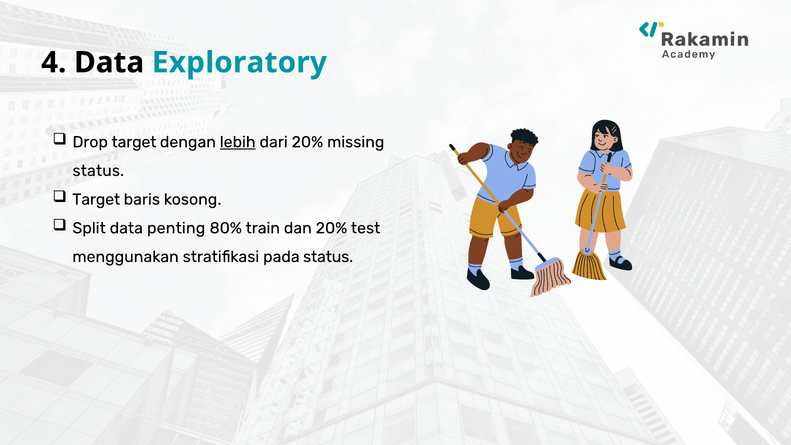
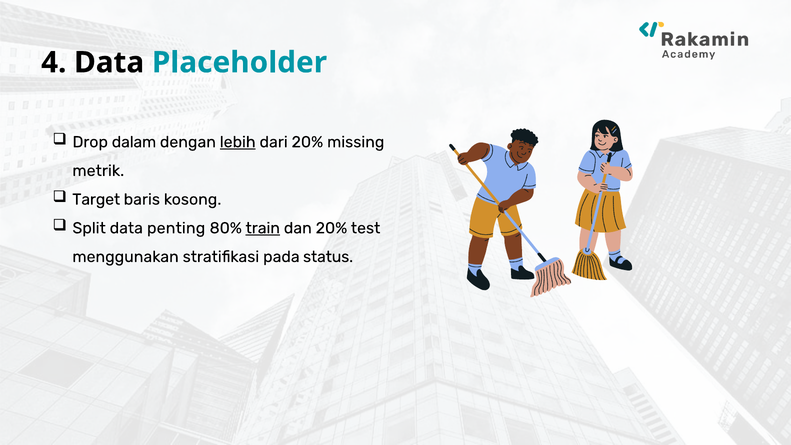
Exploratory: Exploratory -> Placeholder (239, 63)
Drop target: target -> dalam (134, 142)
status: status -> metrik (98, 171)
train underline: none -> present (263, 228)
